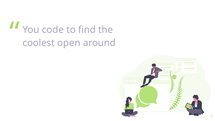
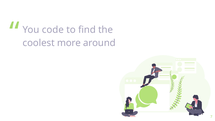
open: open -> more (69, 43)
